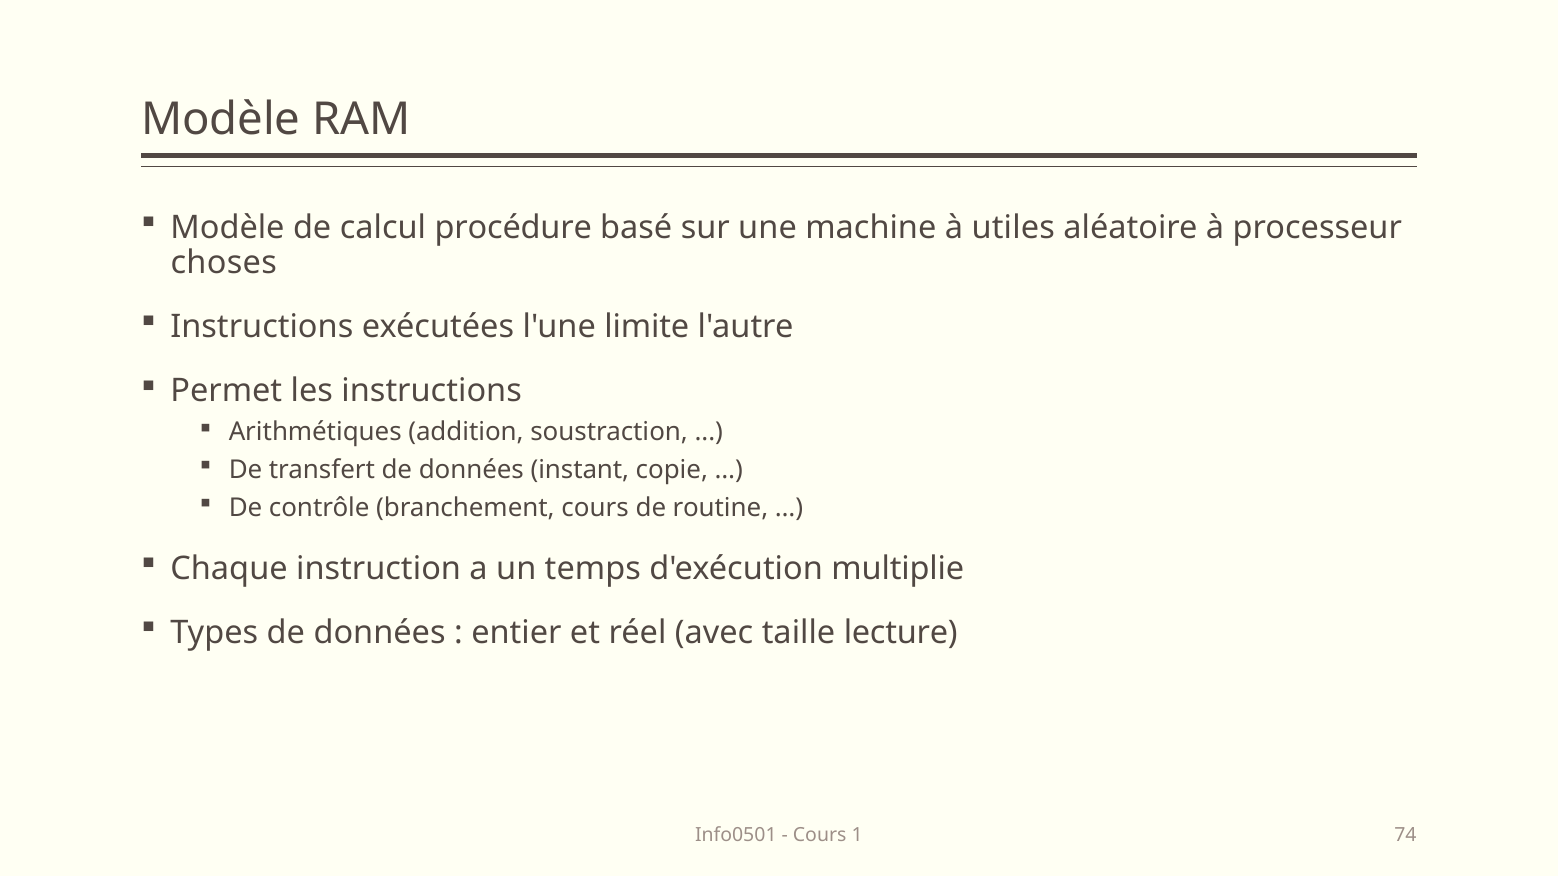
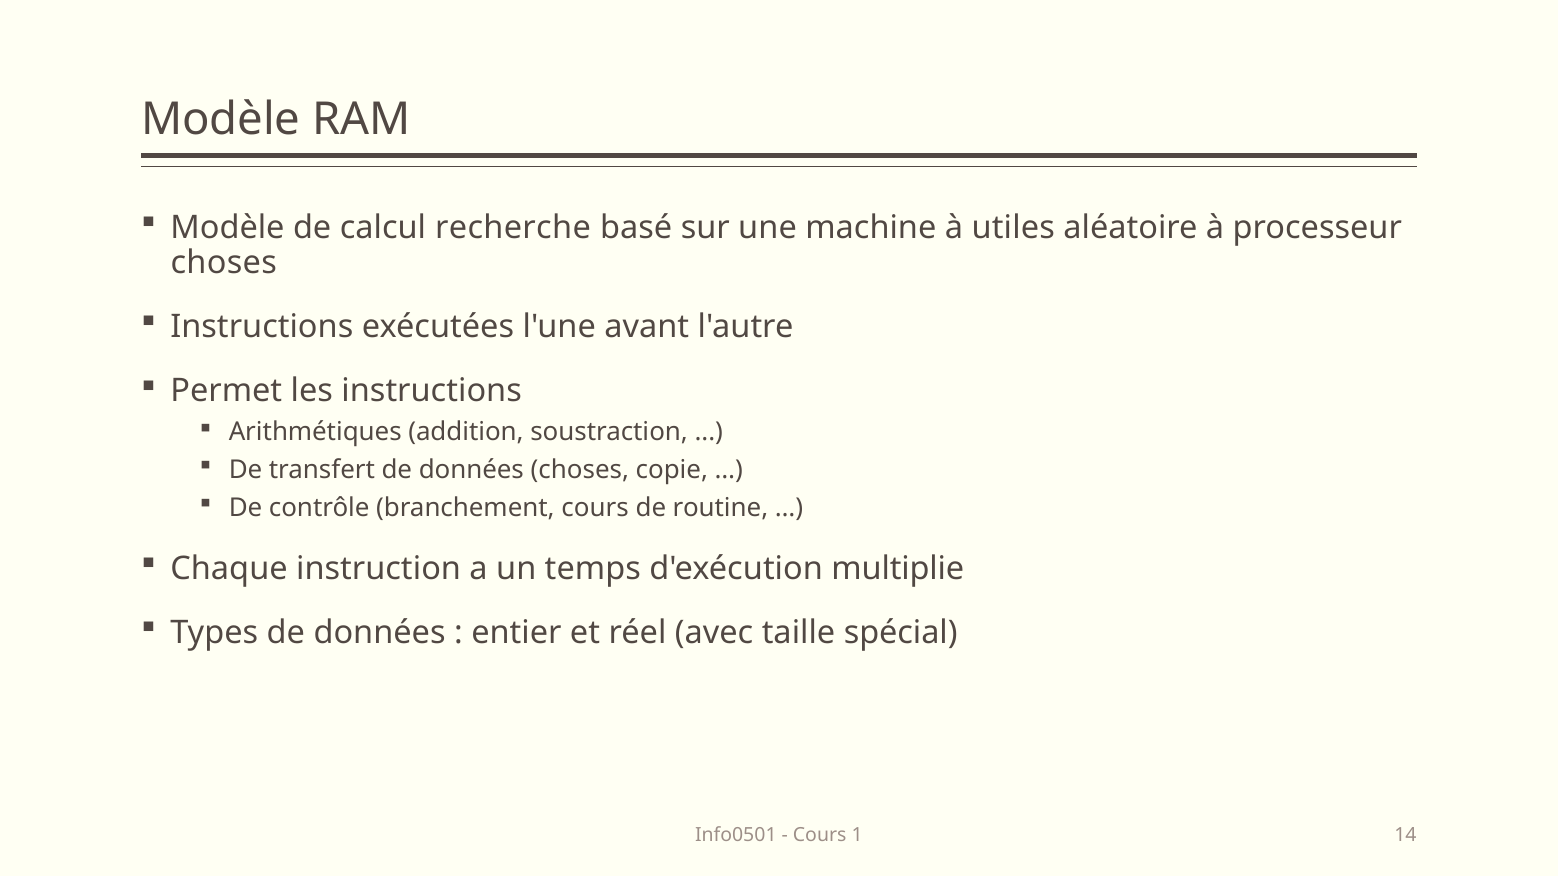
procédure: procédure -> recherche (513, 228)
limite: limite -> avant (647, 327)
données instant: instant -> choses (580, 470)
lecture: lecture -> spécial (901, 633)
74: 74 -> 14 (1405, 835)
